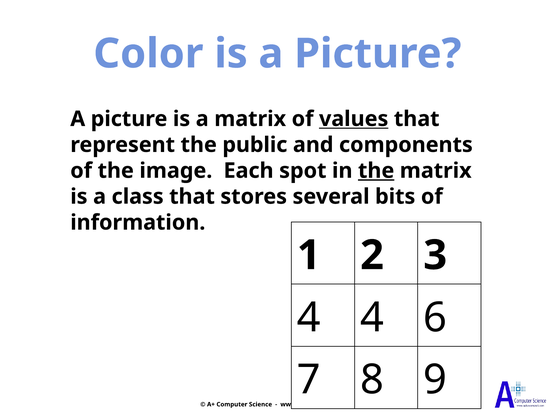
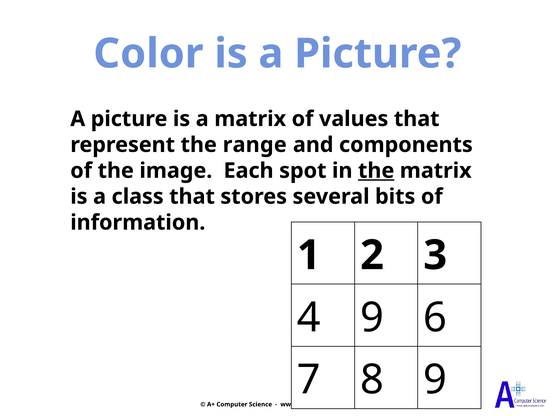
values underline: present -> none (354, 119)
public: public -> range (255, 145)
4 4: 4 -> 9 (372, 318)
